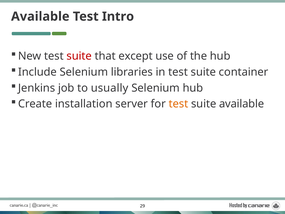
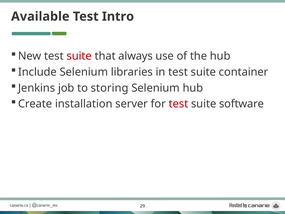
except: except -> always (136, 56)
usually: usually -> storing (110, 88)
test colour: orange -> red (178, 104)
suite available: available -> software (242, 104)
